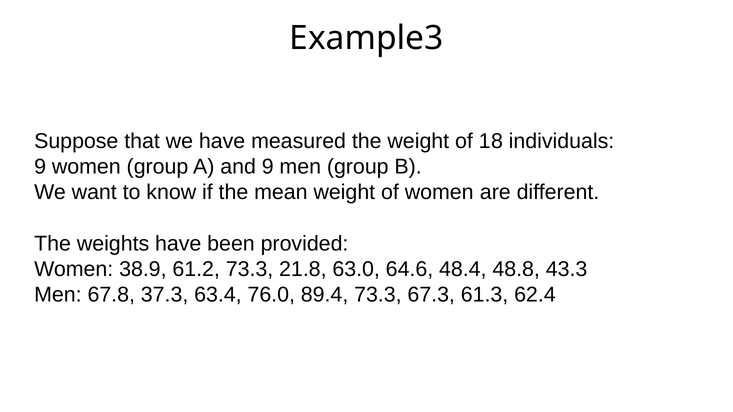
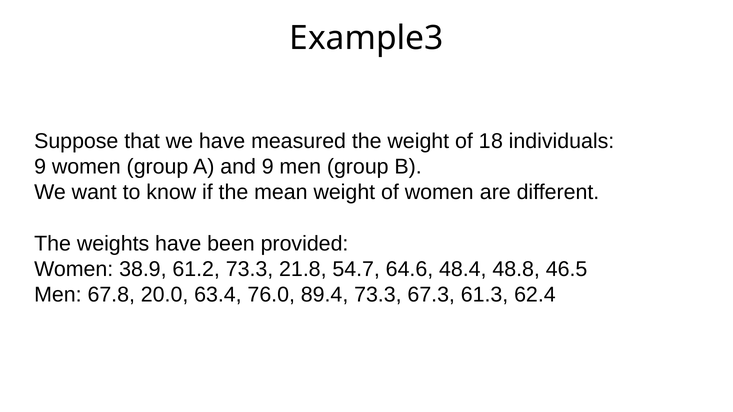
63.0: 63.0 -> 54.7 (356, 269)
43.3: 43.3 -> 46.5 (567, 269)
37.3: 37.3 -> 20.0 (165, 295)
